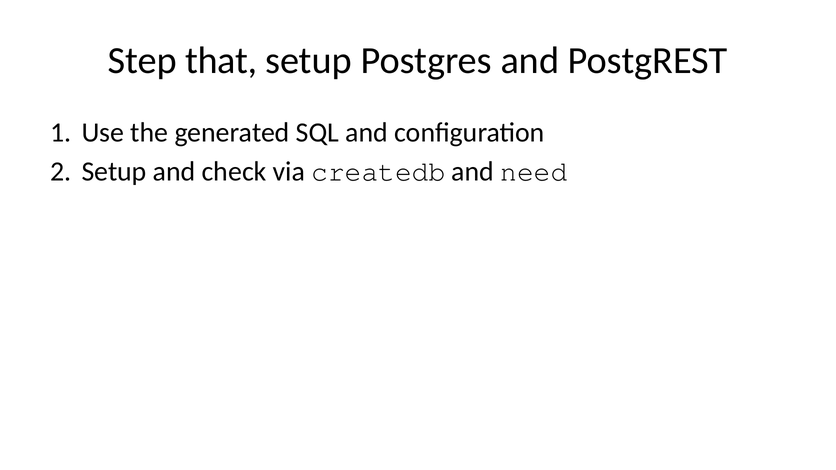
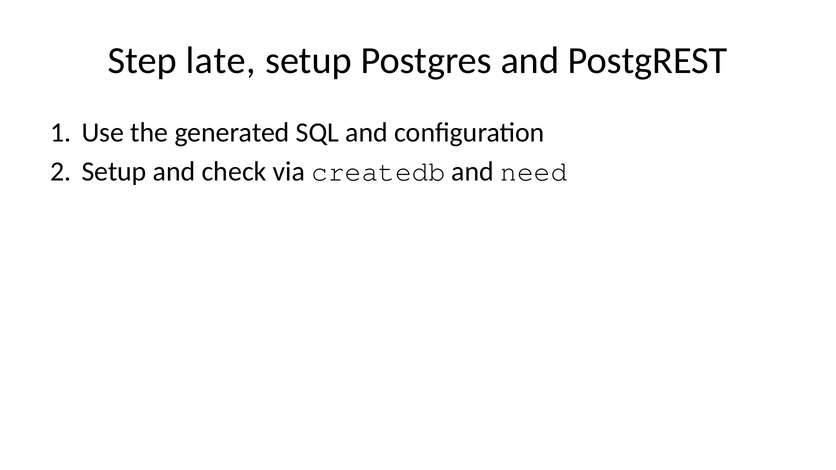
that: that -> late (221, 61)
